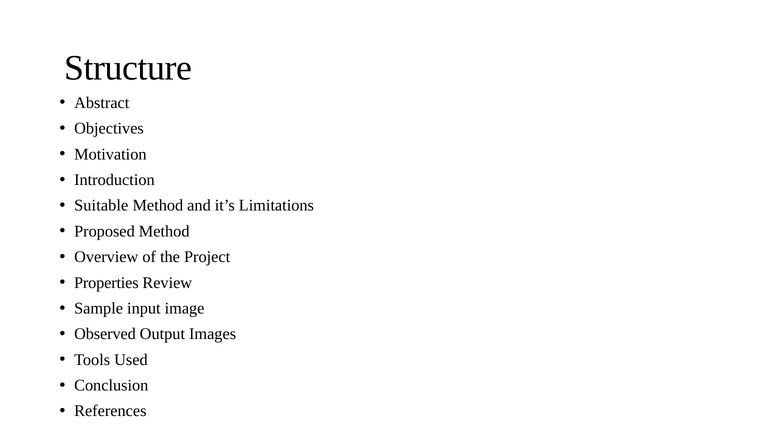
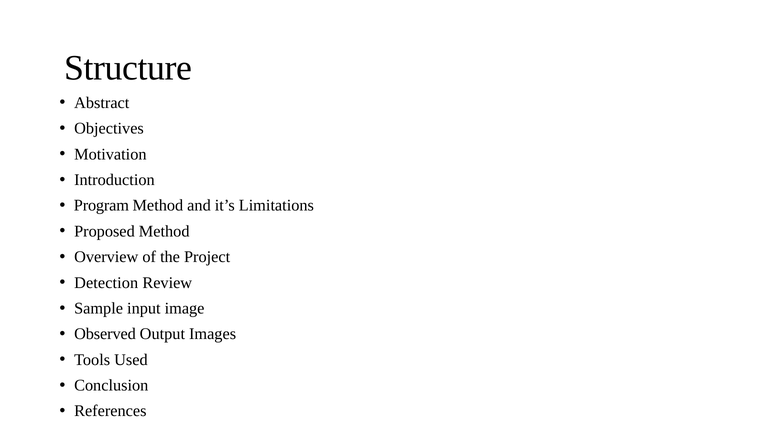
Suitable: Suitable -> Program (101, 206)
Properties: Properties -> Detection (106, 283)
